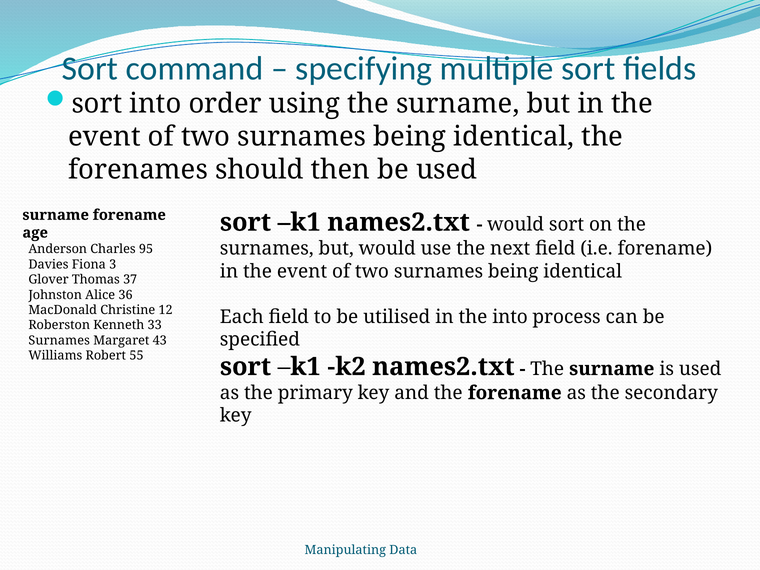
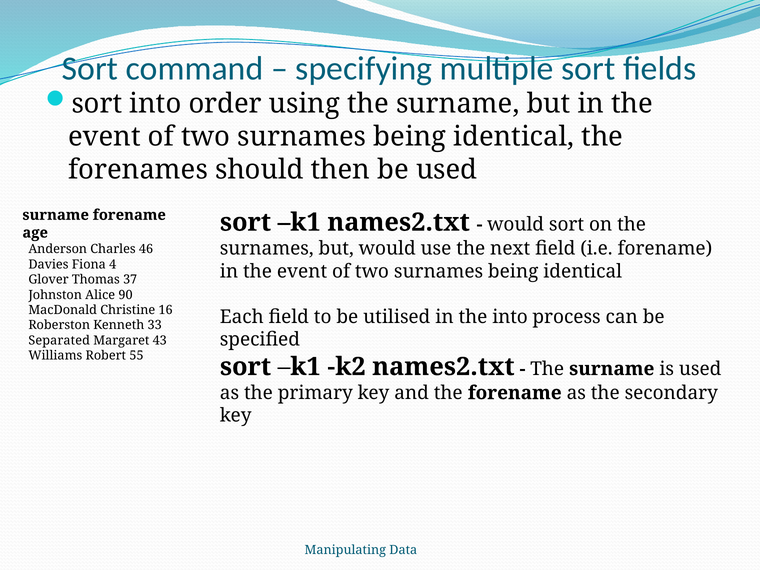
95: 95 -> 46 (146, 249)
3: 3 -> 4 (113, 265)
36: 36 -> 90 (126, 295)
12: 12 -> 16 (166, 310)
Surnames: Surnames -> Separated (59, 341)
